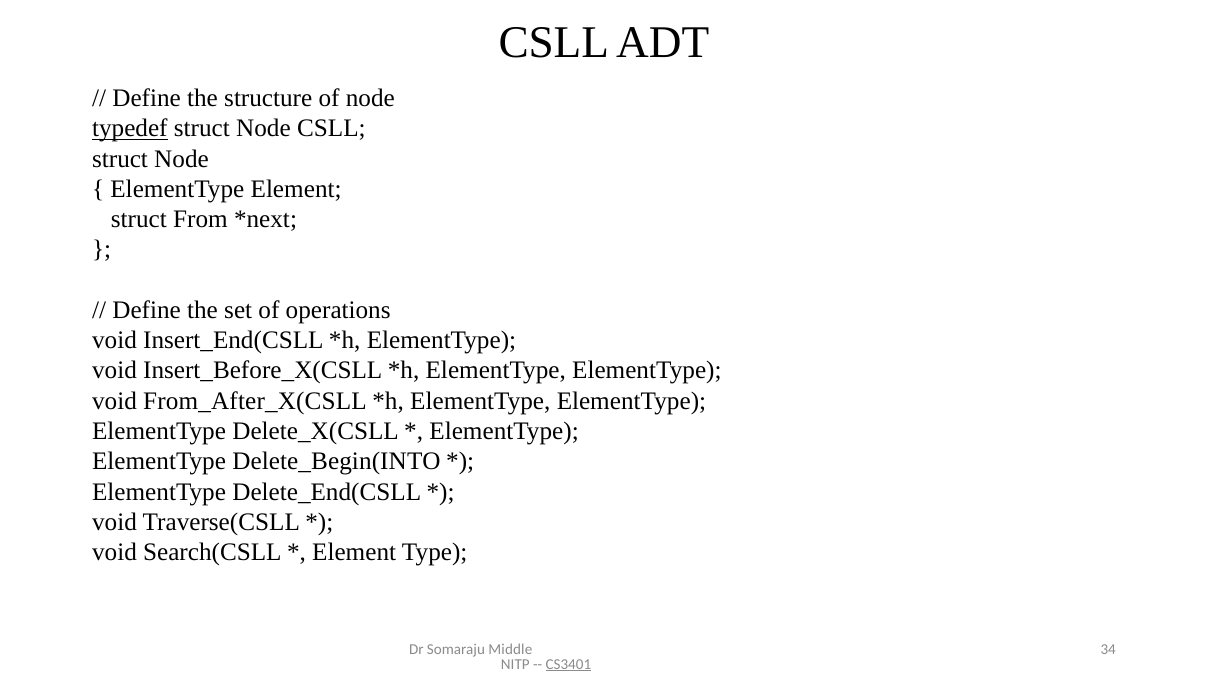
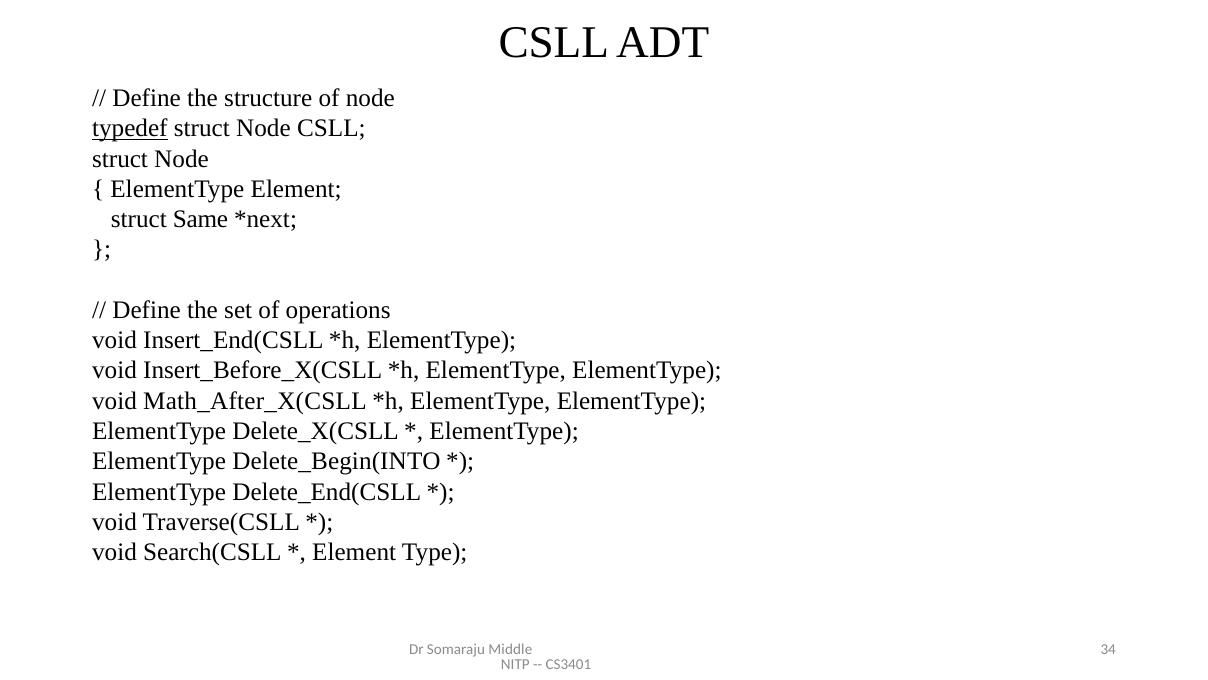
From: From -> Same (201, 219)
From_After_X(CSLL: From_After_X(CSLL -> Math_After_X(CSLL (255, 401)
CS3401 underline: present -> none (568, 664)
